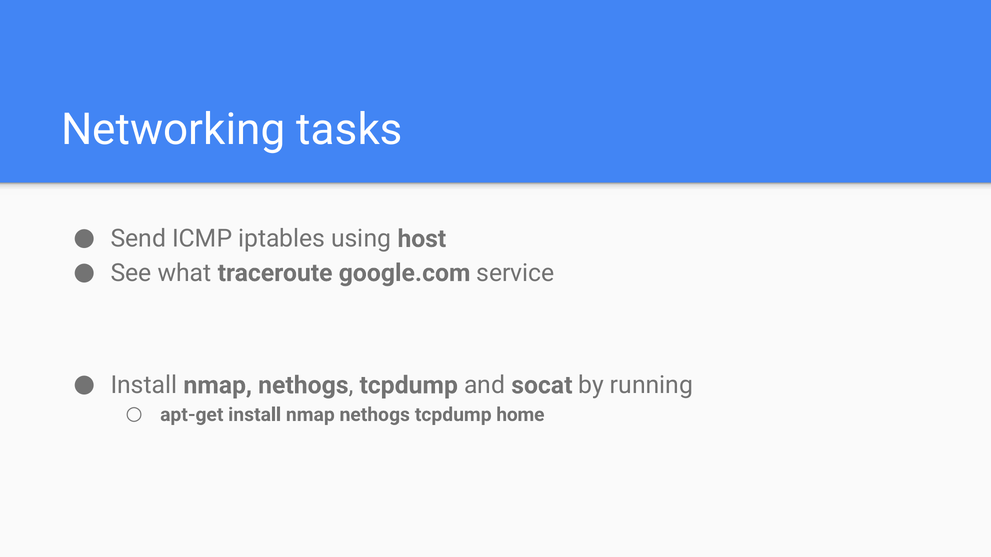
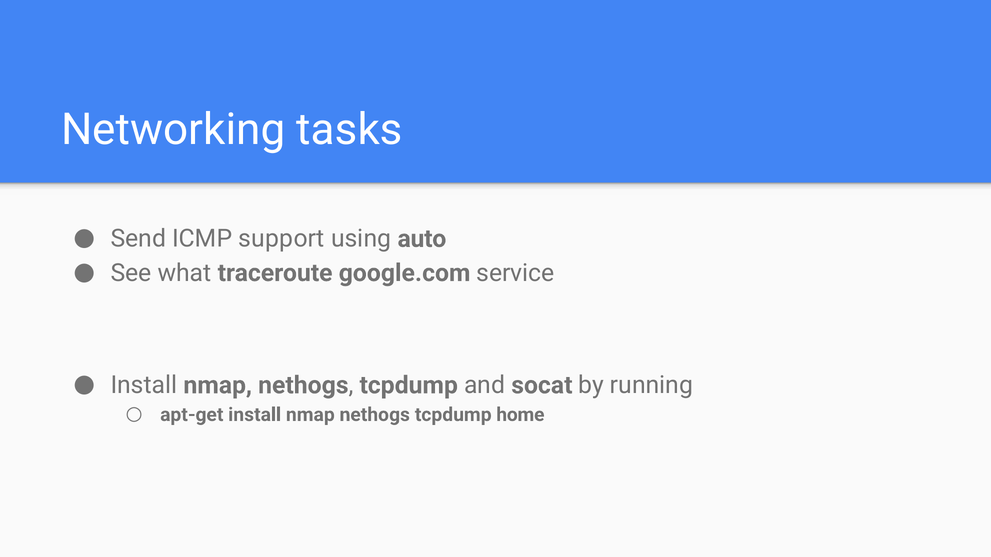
iptables: iptables -> support (281, 239)
host: host -> auto (422, 239)
